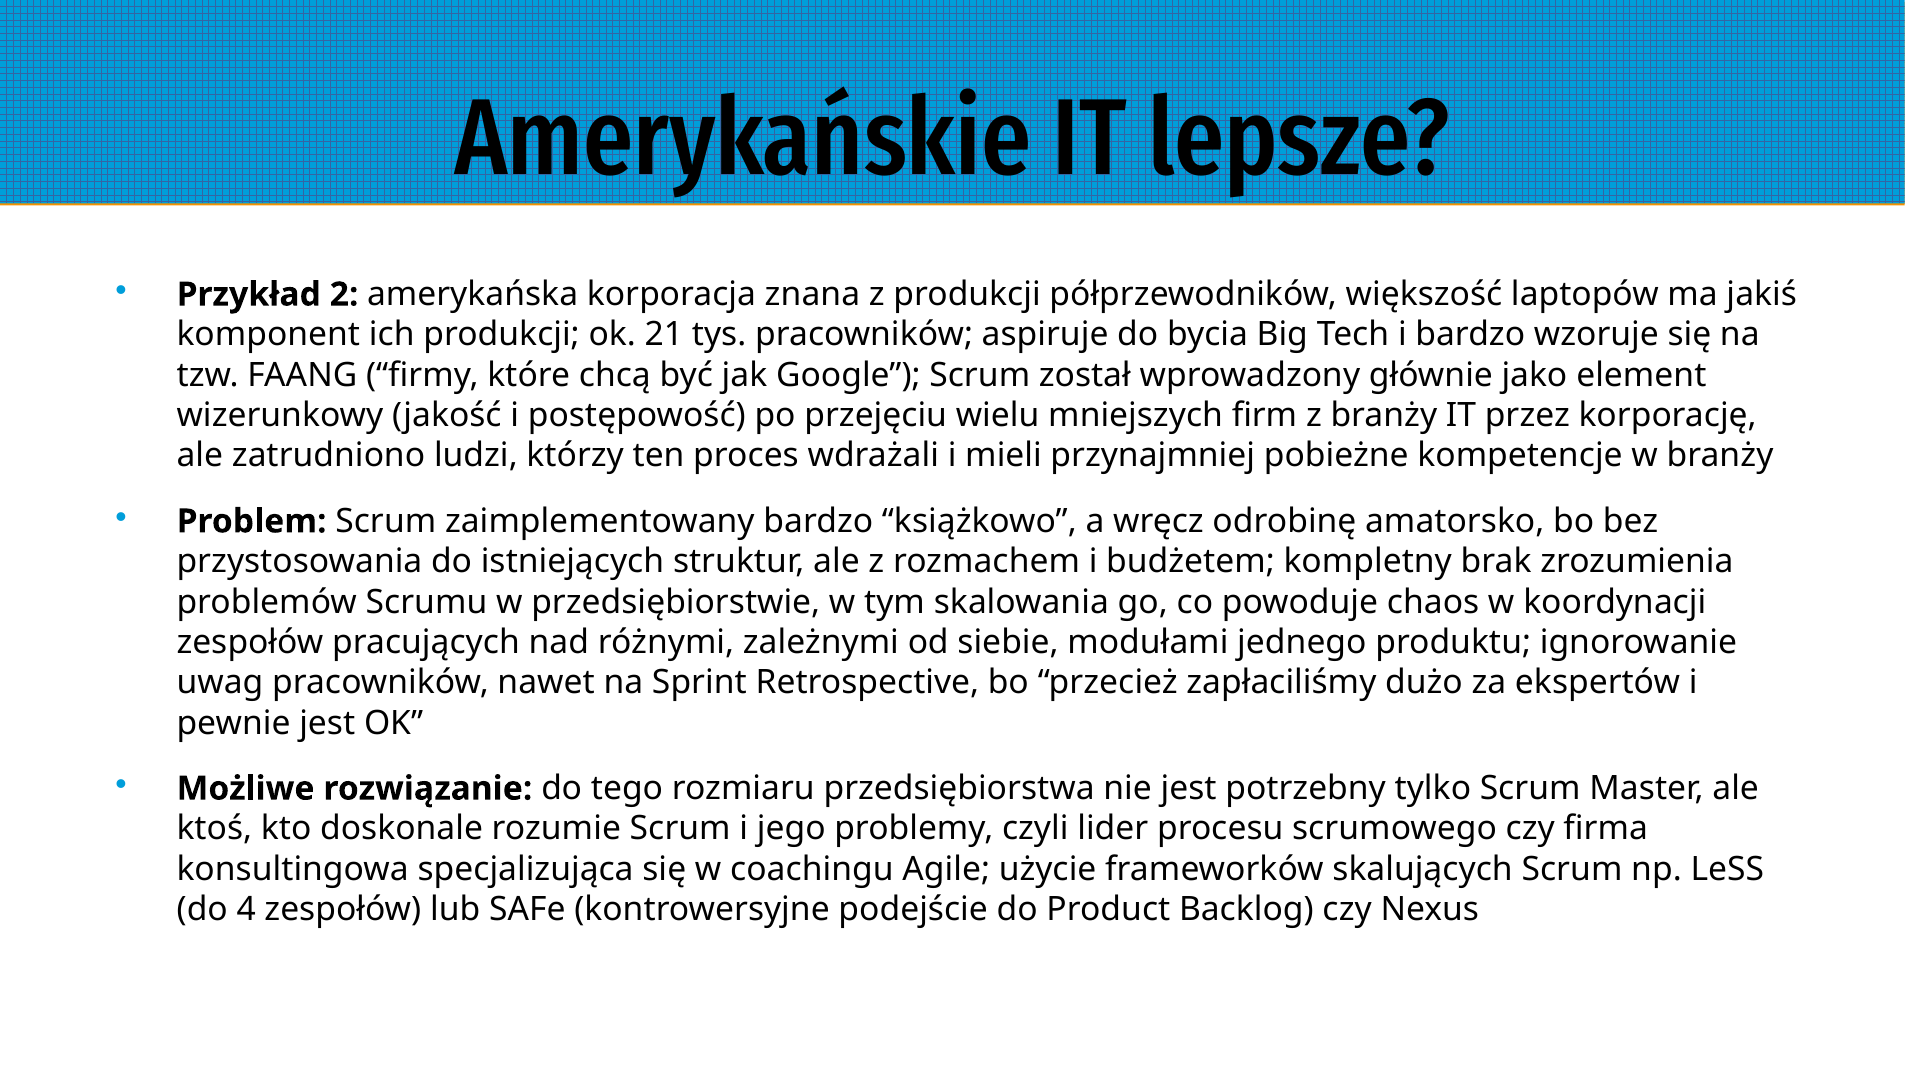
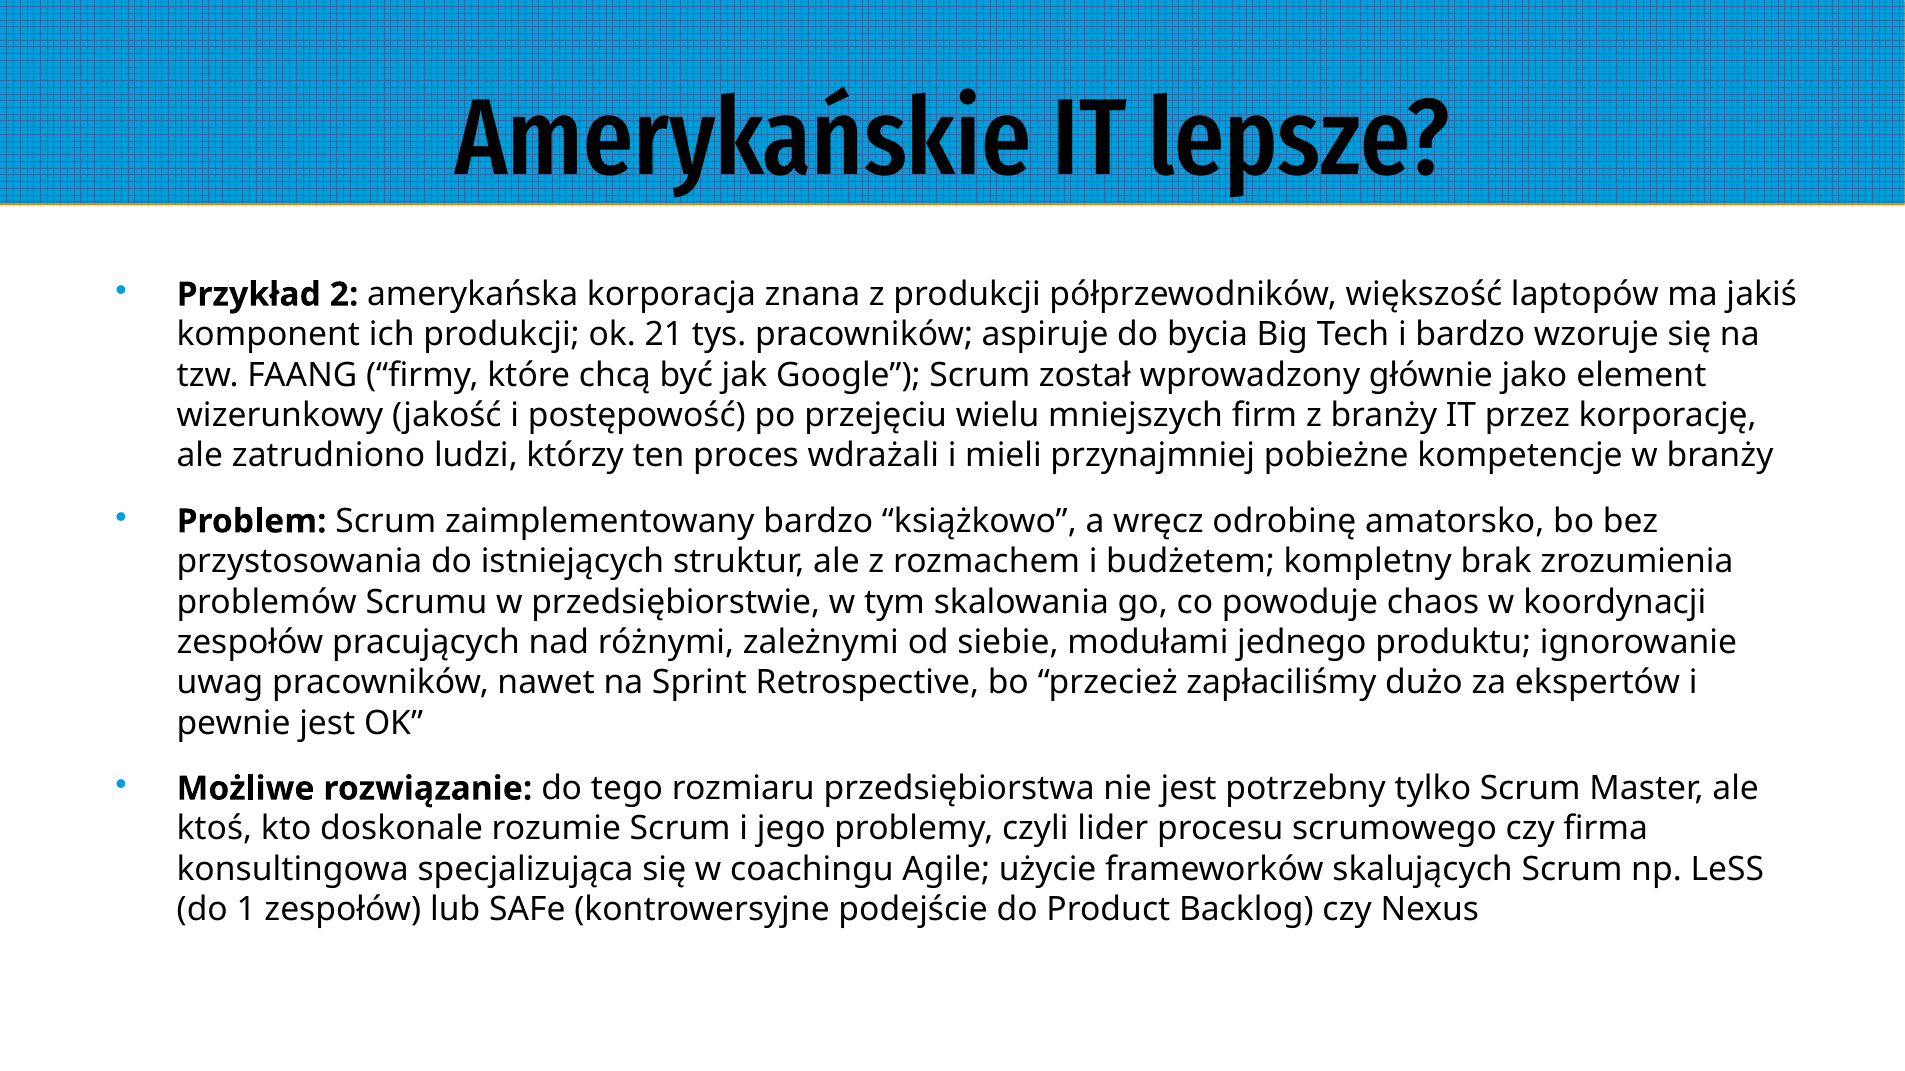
4: 4 -> 1 (246, 910)
